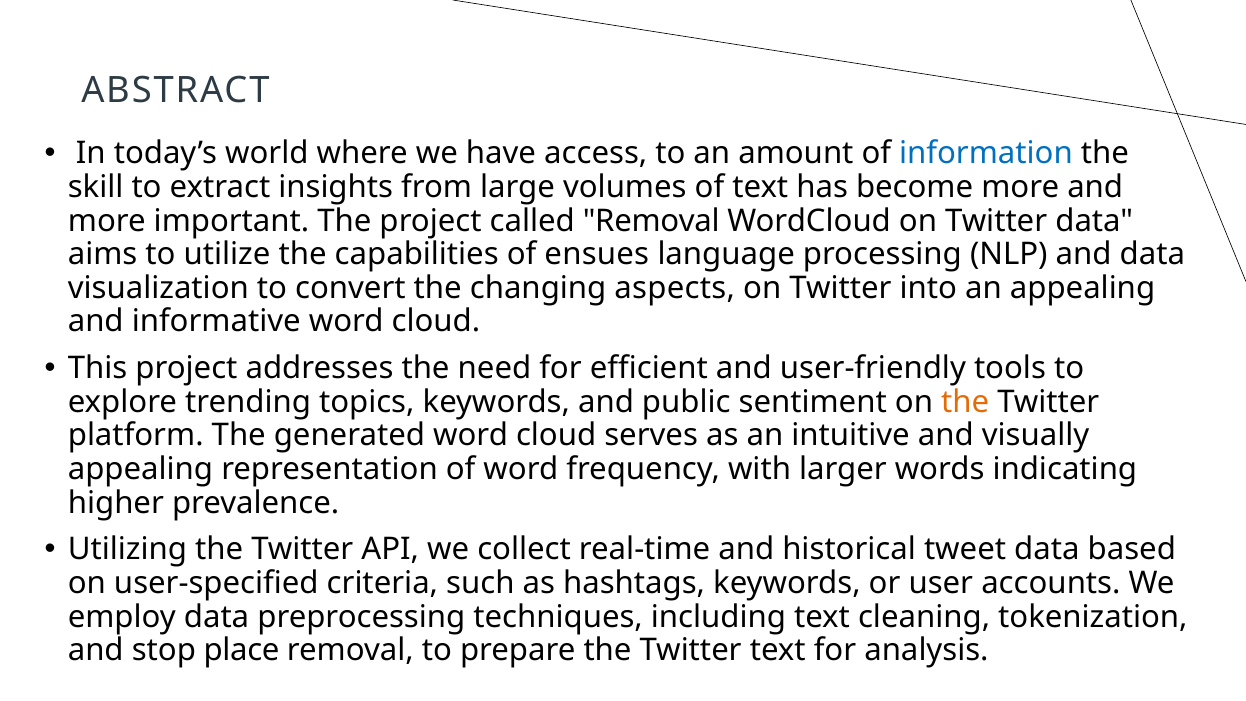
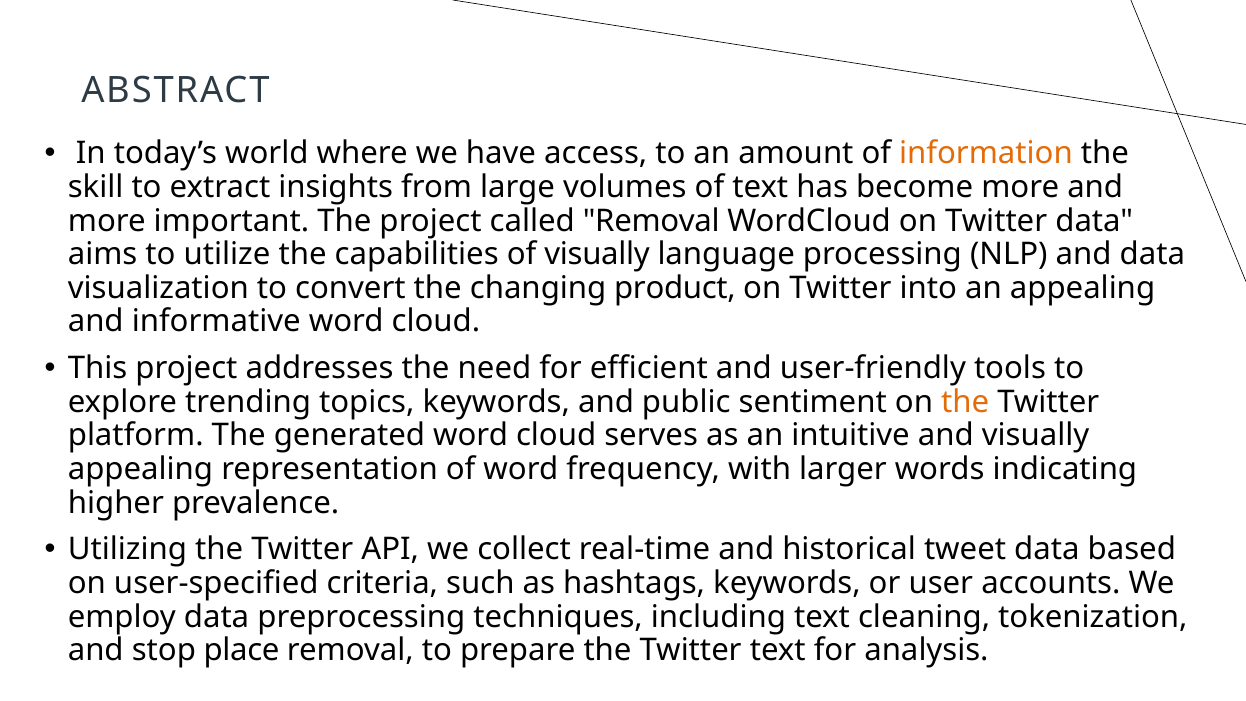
information colour: blue -> orange (986, 154)
of ensues: ensues -> visually (597, 254)
aspects: aspects -> product (675, 288)
